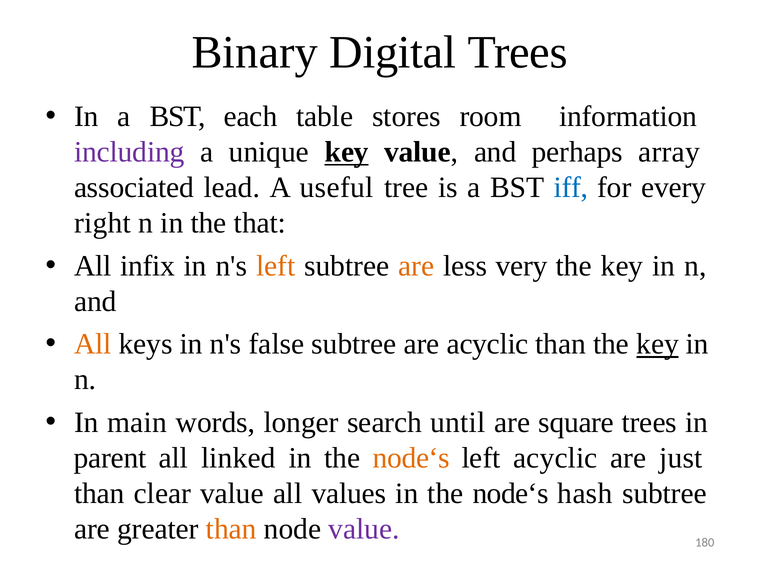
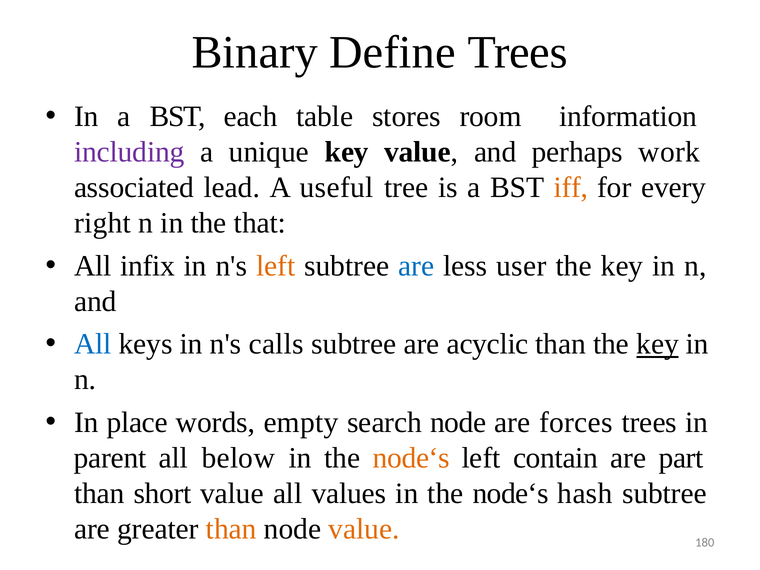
Digital: Digital -> Define (393, 53)
key underline: present -> none (347, 152)
array: array -> work (669, 152)
iff colour: blue -> orange (571, 187)
are colour: orange -> blue (416, 266)
very: very -> user (521, 266)
All colour: orange -> blue (93, 344)
false: false -> calls (276, 344)
main: main -> place (137, 423)
longer: longer -> empty (301, 423)
search until: until -> node (458, 423)
square: square -> forces (576, 423)
linked: linked -> below (238, 458)
left acyclic: acyclic -> contain (556, 458)
just: just -> part (681, 458)
clear: clear -> short (163, 494)
value colour: purple -> orange (364, 529)
